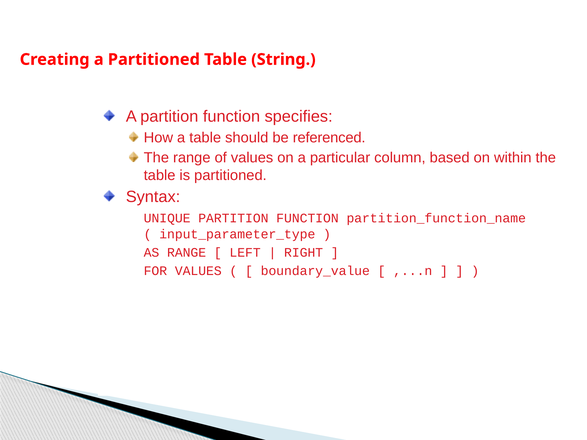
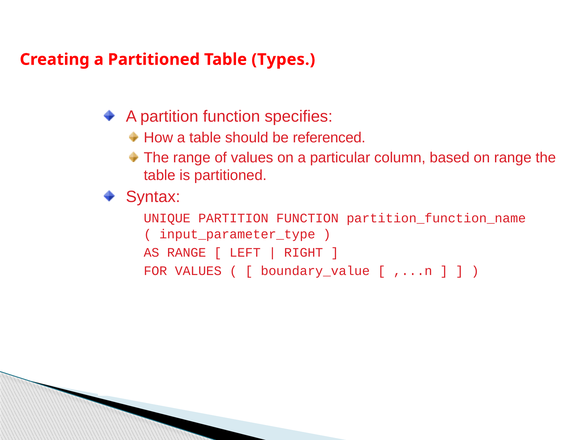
String: String -> Types (283, 59)
on within: within -> range (513, 158)
